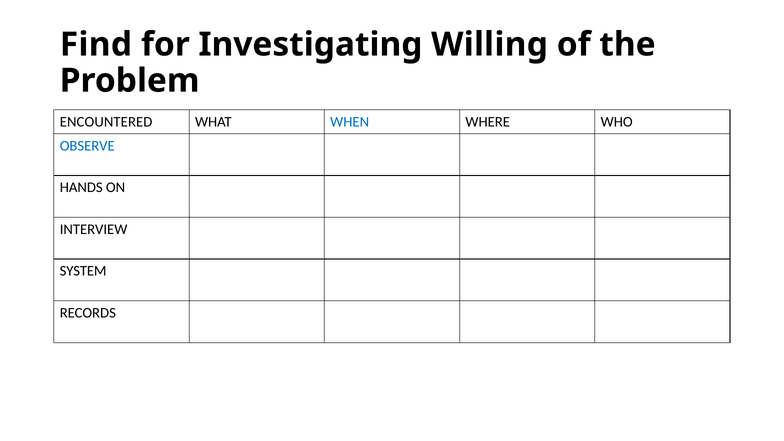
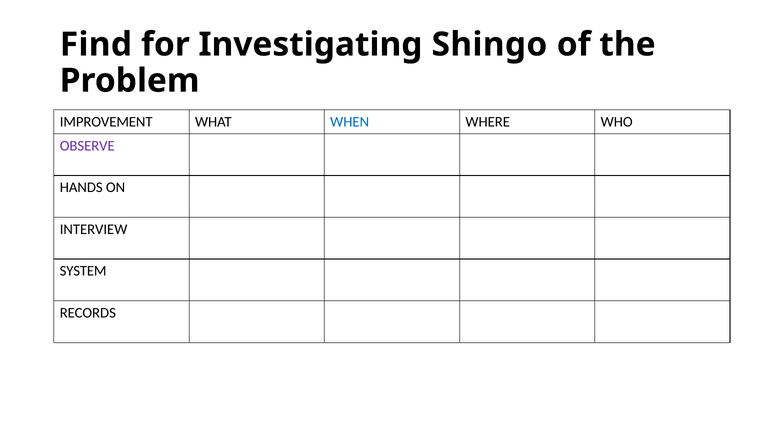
Willing: Willing -> Shingo (489, 44)
ENCOUNTERED: ENCOUNTERED -> IMPROVEMENT (106, 122)
OBSERVE colour: blue -> purple (87, 146)
